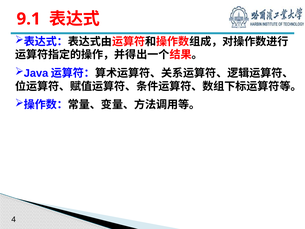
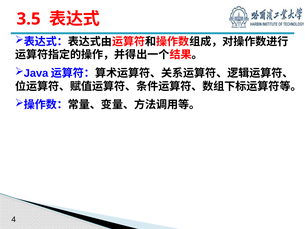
9.1: 9.1 -> 3.5 (29, 19)
